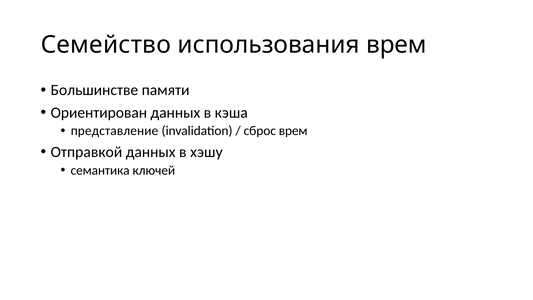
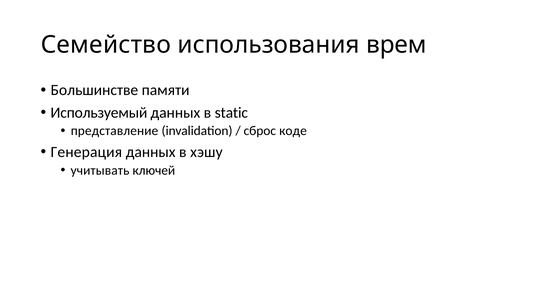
Ориентирован: Ориентирован -> Используемый (99, 112)
кэша: кэша -> static (231, 112)
сброс врем: врем -> коде (293, 131)
Отправкой: Отправкой -> Генерация (86, 152)
семантика: семантика -> учитывать (100, 170)
